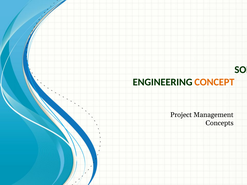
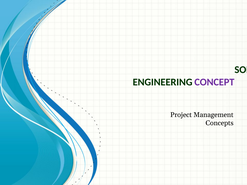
CONCEPT colour: orange -> purple (214, 82)
